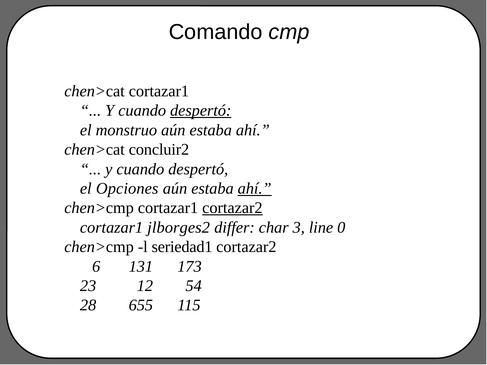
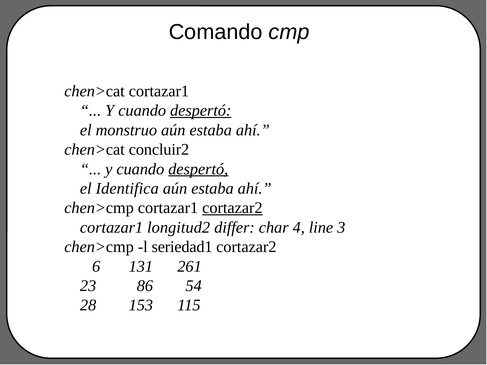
despertó underline: none -> present (198, 169)
Opciones: Opciones -> Identifica (127, 189)
ahí underline: present -> none (255, 189)
jlborges2: jlborges2 -> longitud2 (179, 228)
3: 3 -> 4 (299, 228)
0: 0 -> 3 (341, 228)
173: 173 -> 261 (190, 267)
12: 12 -> 86 (145, 286)
655: 655 -> 153 (141, 305)
